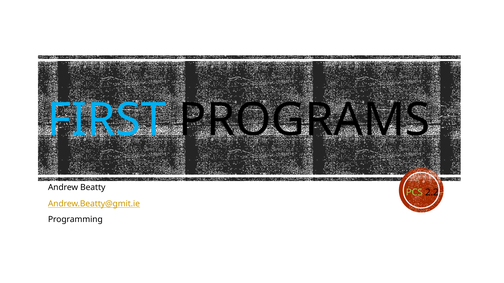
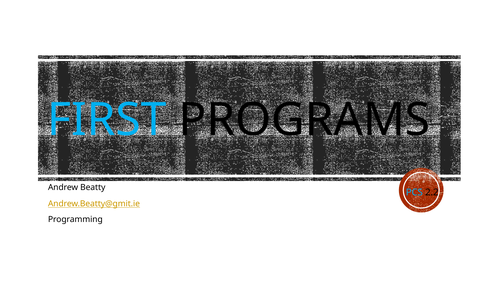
PCS colour: light green -> light blue (414, 193)
